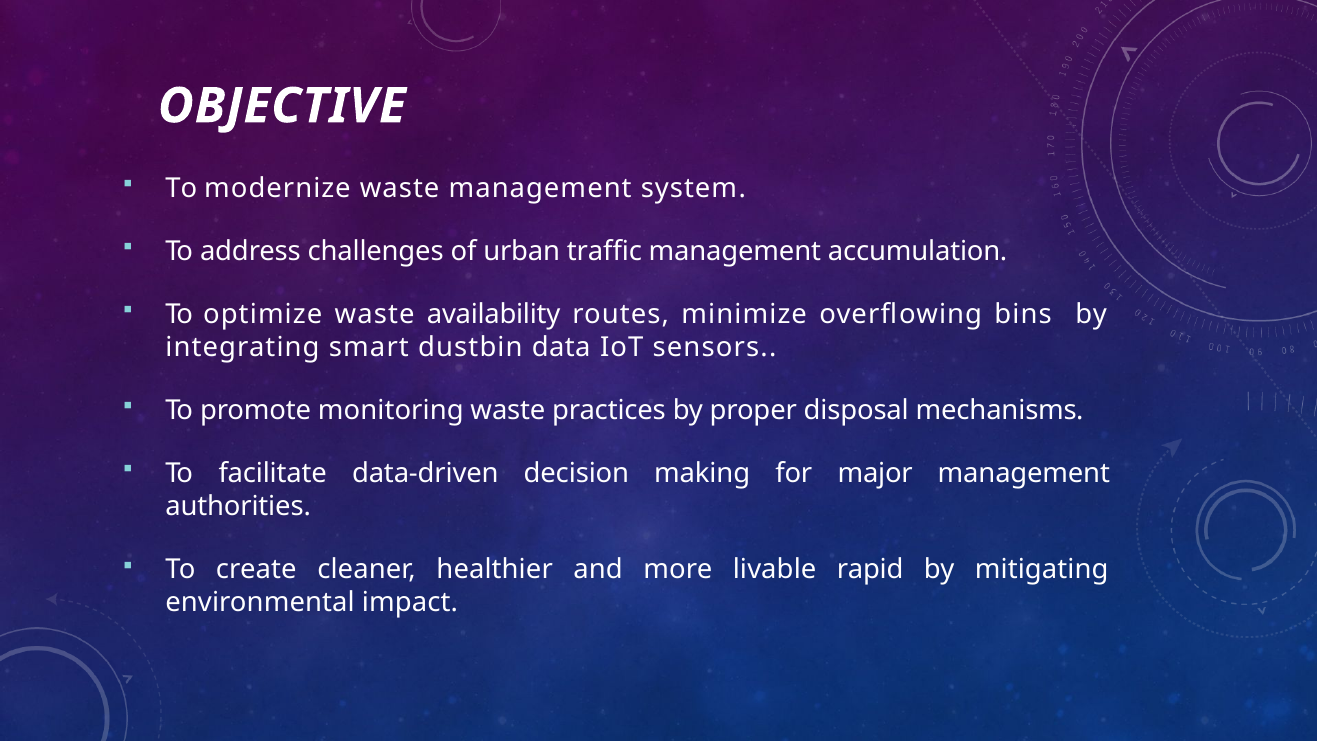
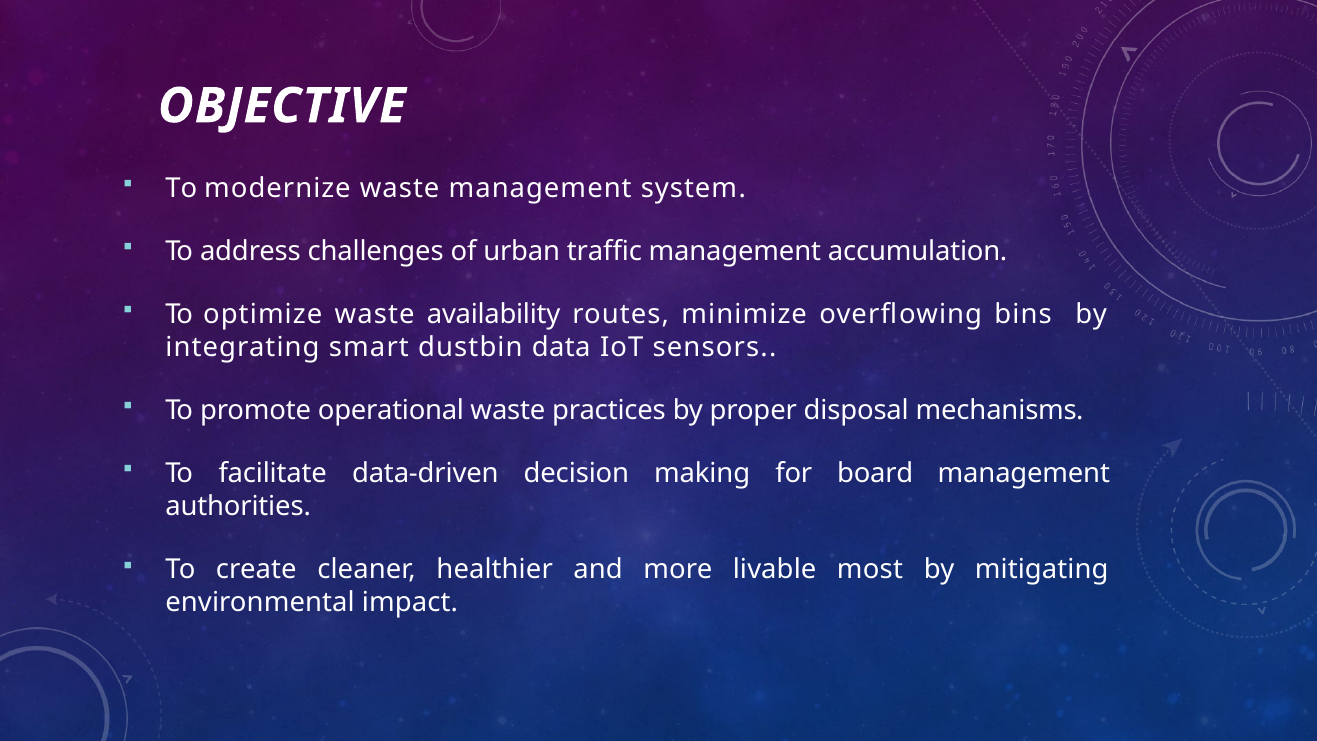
monitoring: monitoring -> operational (391, 410)
major: major -> board (875, 474)
rapid: rapid -> most (870, 570)
